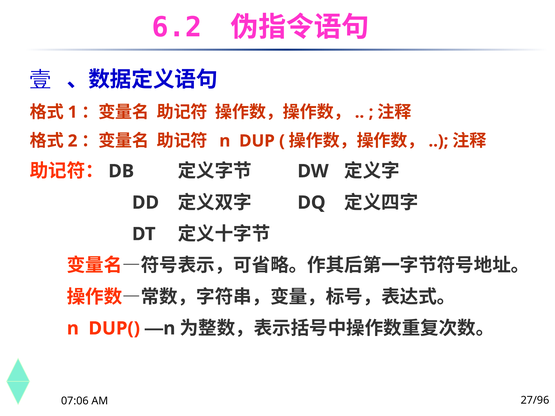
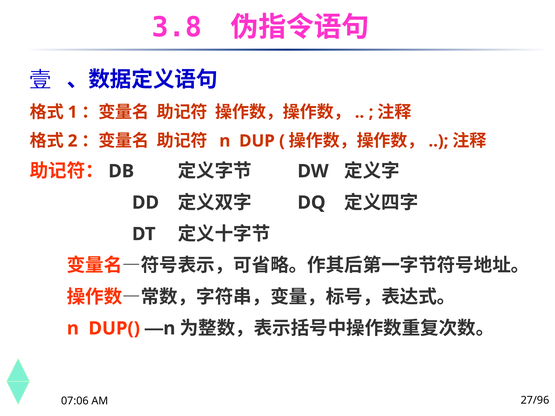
6.2: 6.2 -> 3.8 (177, 27)
